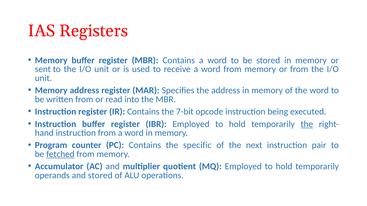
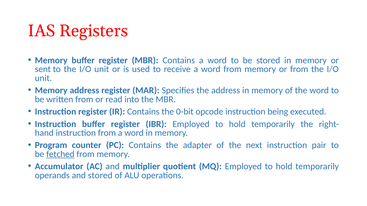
7-bit: 7-bit -> 0-bit (185, 112)
the underline: present -> none (307, 124)
specific: specific -> adapter (197, 146)
